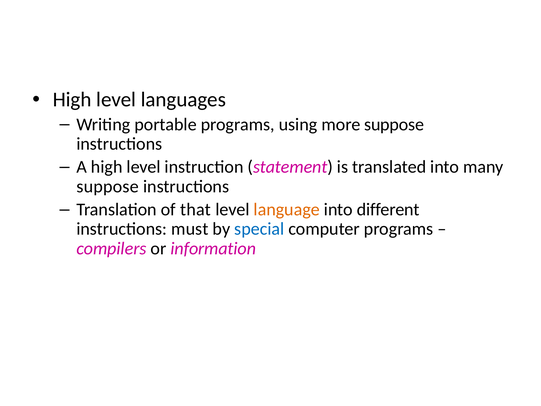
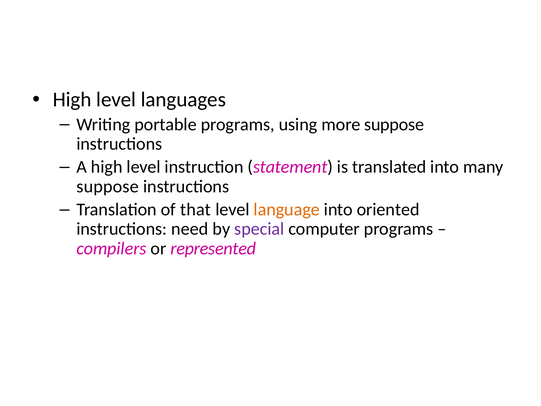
different: different -> oriented (388, 209)
must: must -> need (190, 229)
special colour: blue -> purple (259, 229)
information: information -> represented (213, 248)
